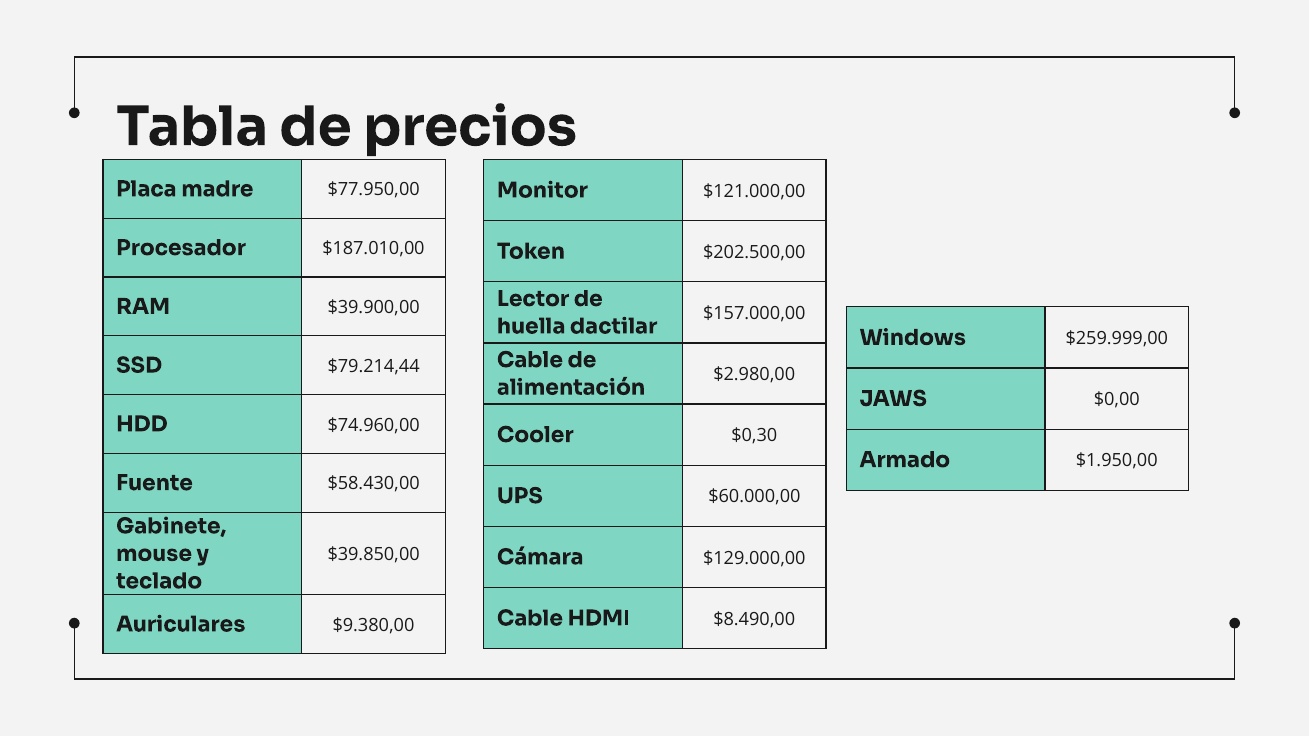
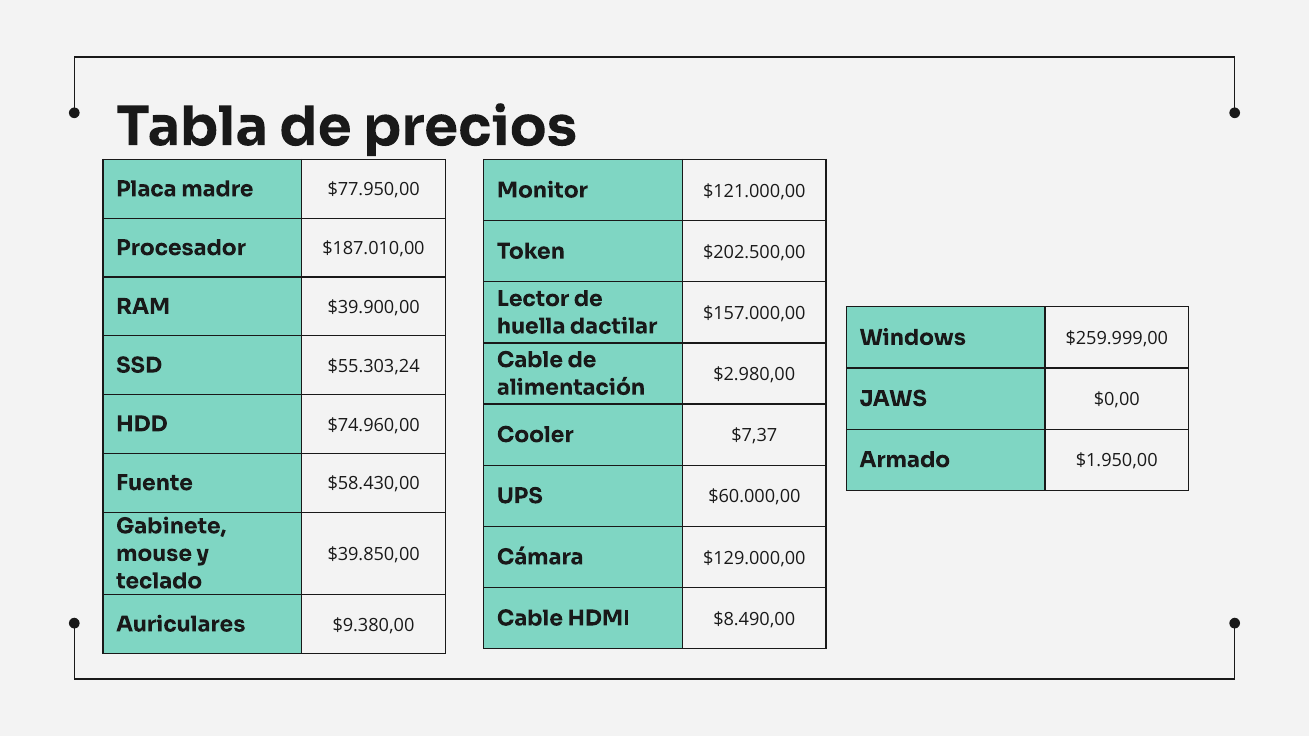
$79.214,44: $79.214,44 -> $55.303,24 (374, 366)
$0,30: $0,30 -> $7,37 (754, 436)
